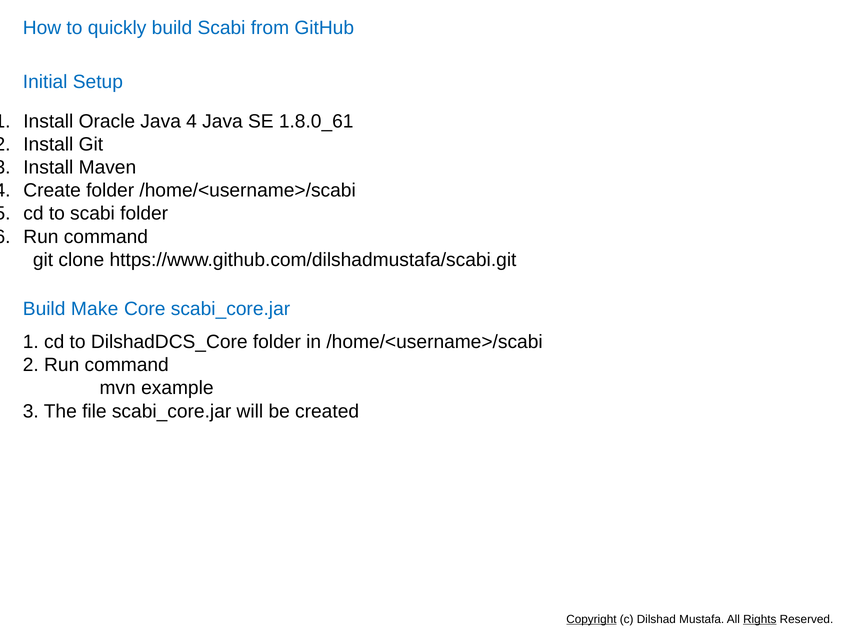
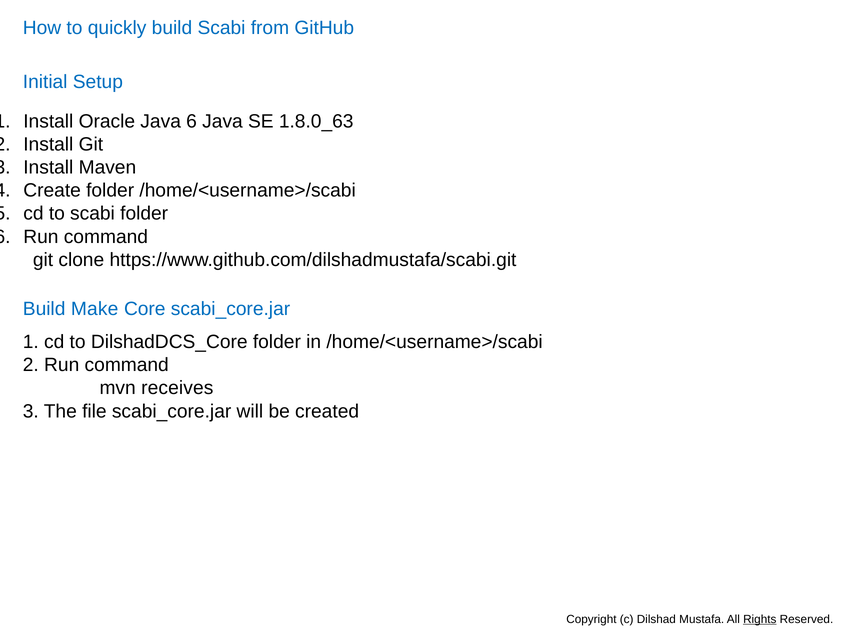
Java 4: 4 -> 6 (192, 121)
1.8.0_61: 1.8.0_61 -> 1.8.0_63 (316, 121)
example: example -> receives (177, 388)
Copyright underline: present -> none (591, 619)
